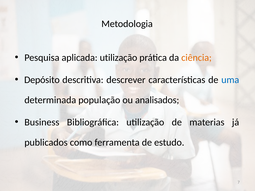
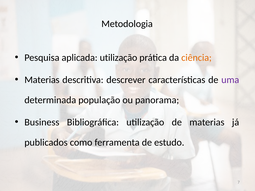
Depósito: Depósito -> Materias (42, 80)
uma colour: blue -> purple (230, 80)
analisados: analisados -> panorama (157, 100)
